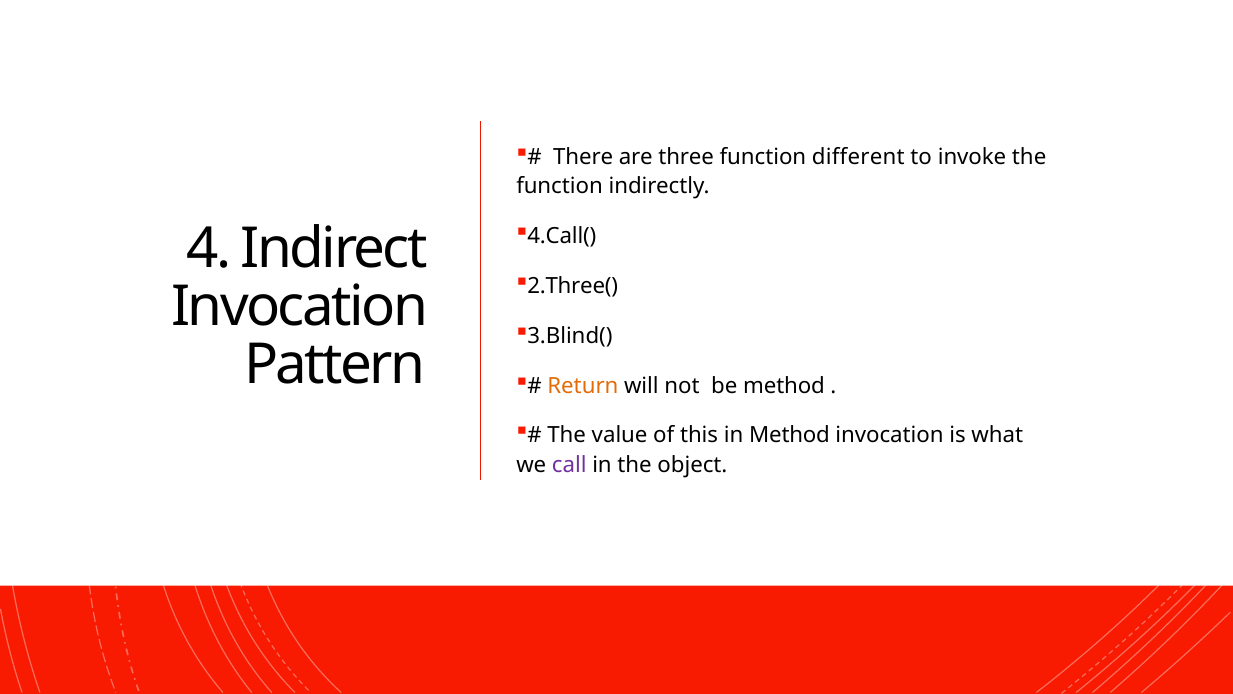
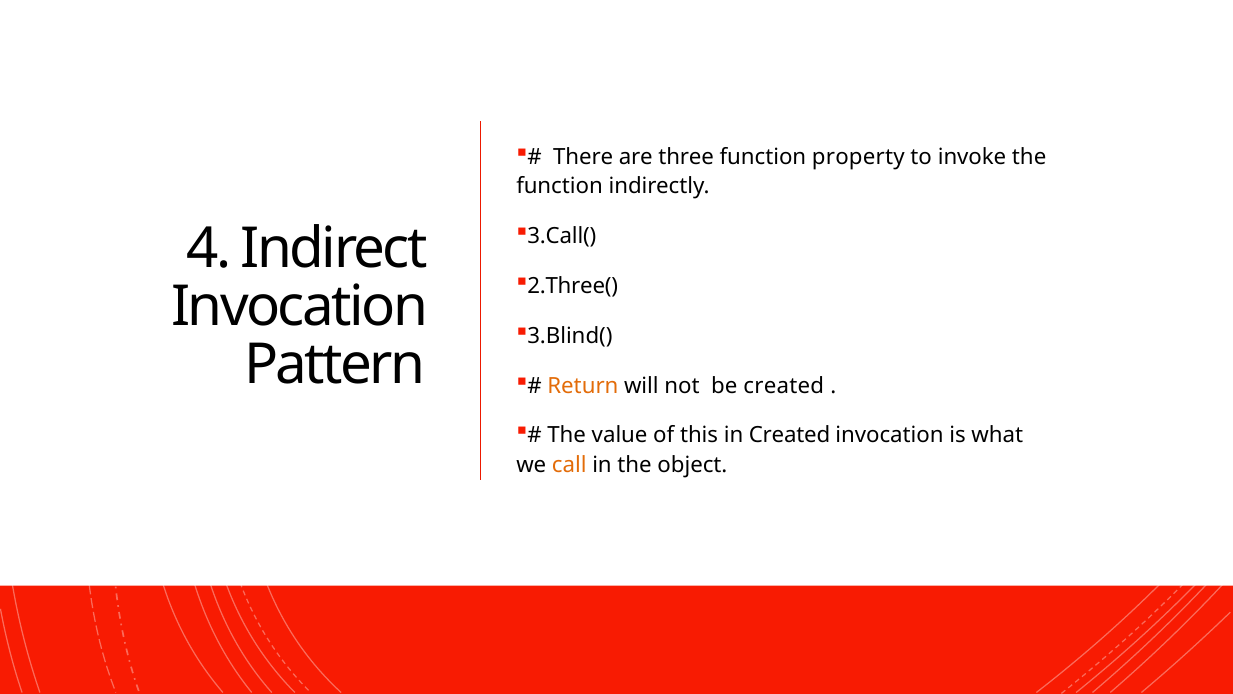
different: different -> property (858, 157)
4.Call(: 4.Call( -> 3.Call( (562, 236)
be method: method -> created (784, 385)
in Method: Method -> Created (790, 435)
call colour: purple -> orange (569, 464)
